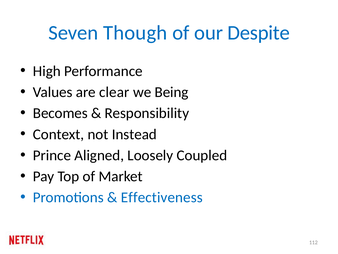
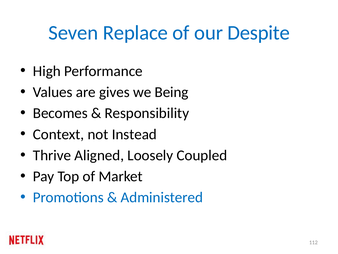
Though: Though -> Replace (135, 33)
clear: clear -> gives (114, 92)
Prince: Prince -> Thrive (52, 155)
Effectiveness: Effectiveness -> Administered (162, 197)
